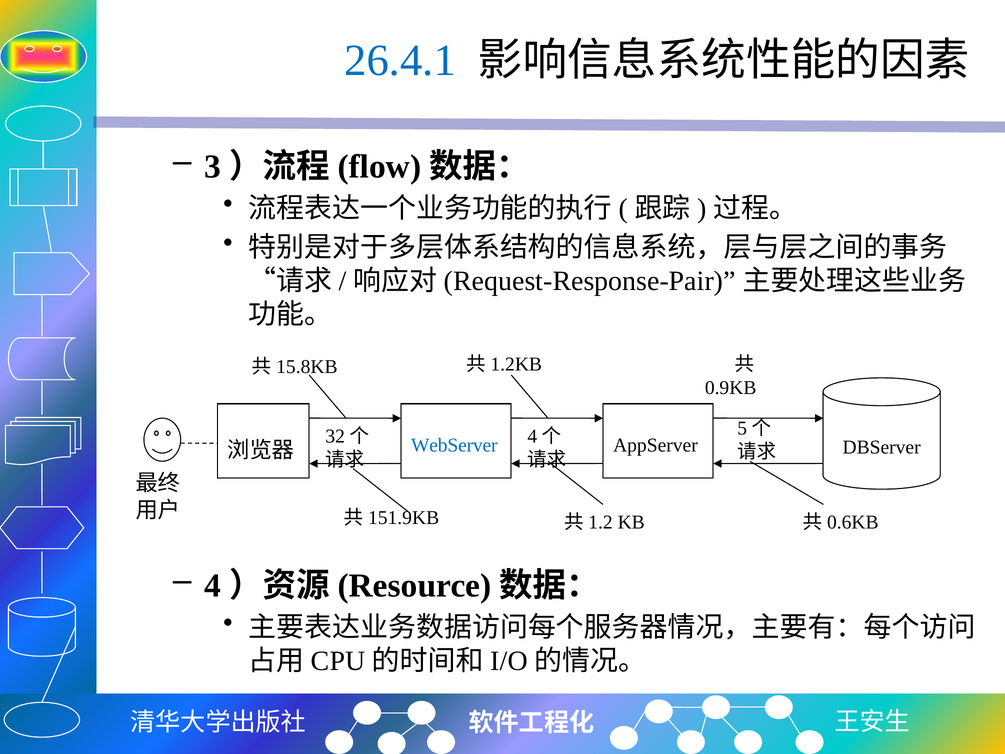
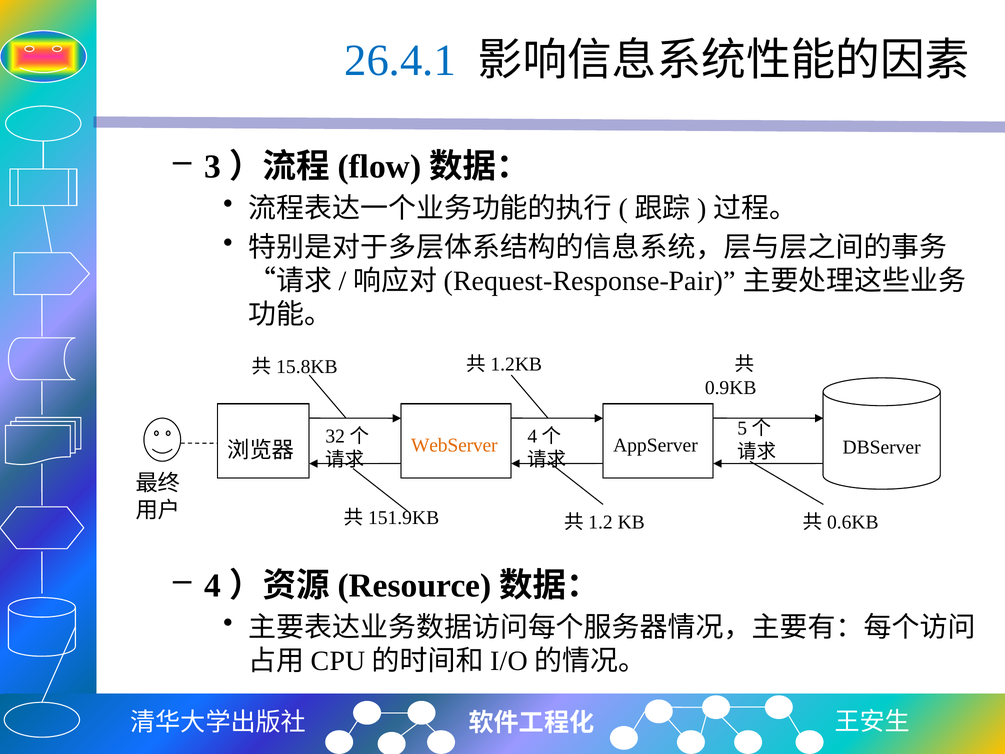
WebServer colour: blue -> orange (454, 445)
